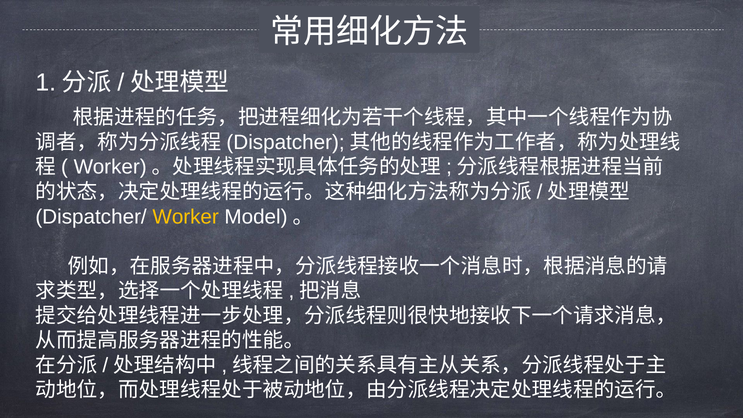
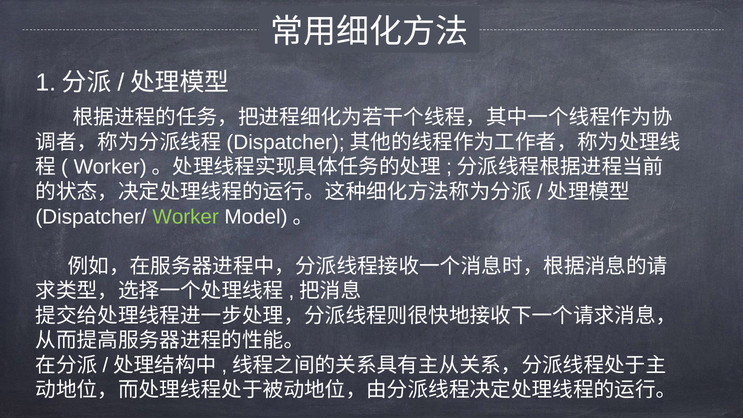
Worker colour: yellow -> light green (186, 217)
